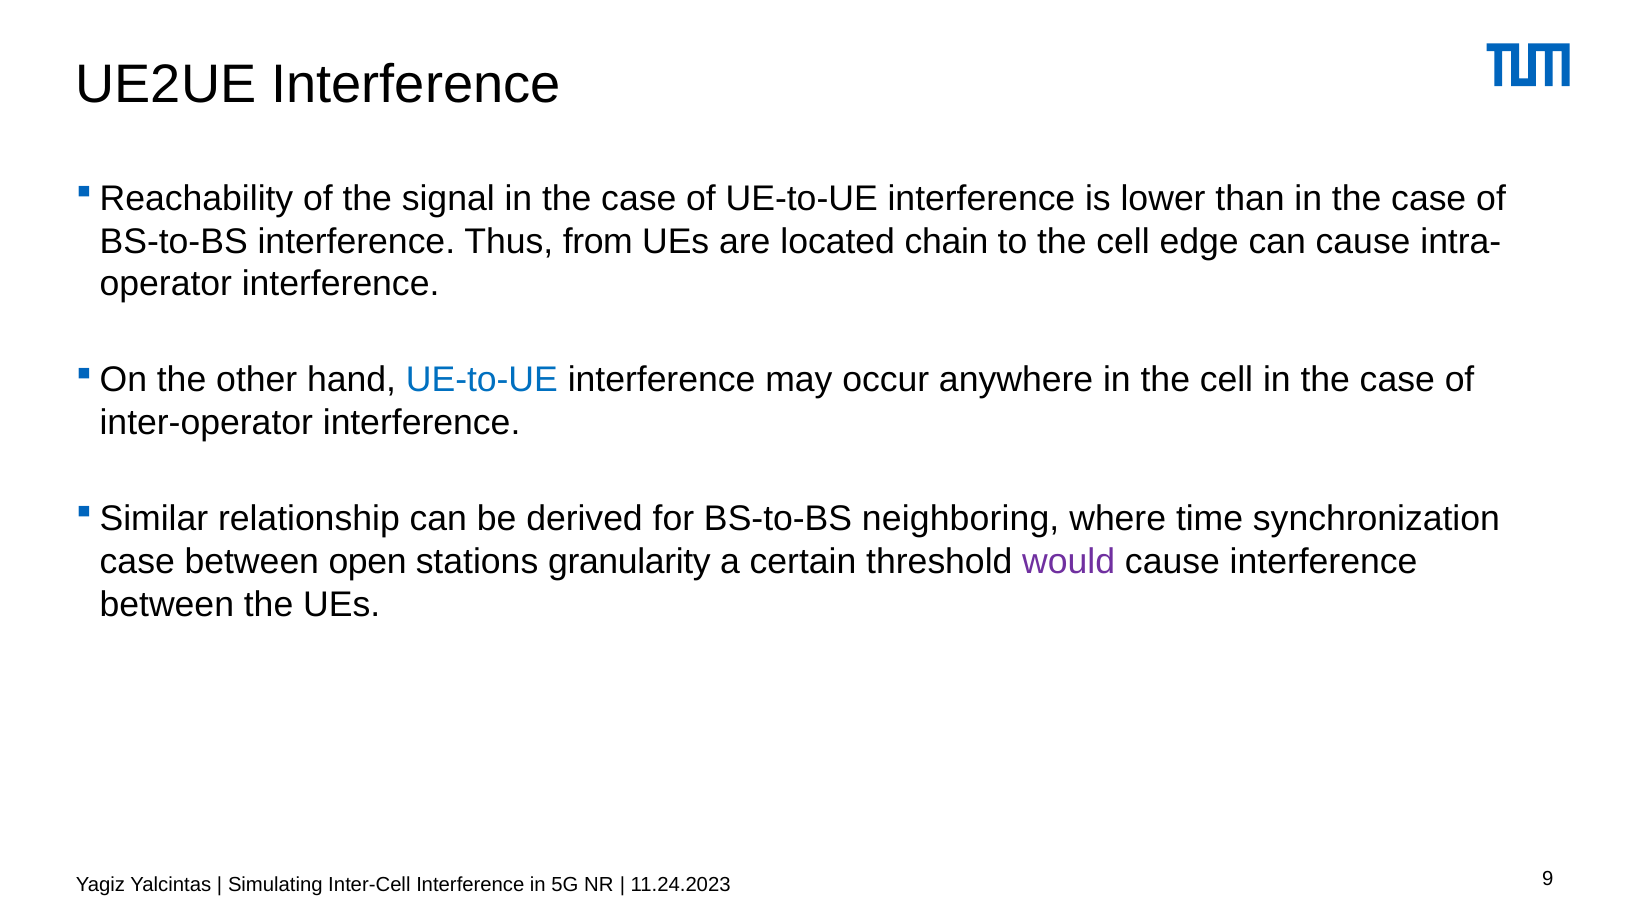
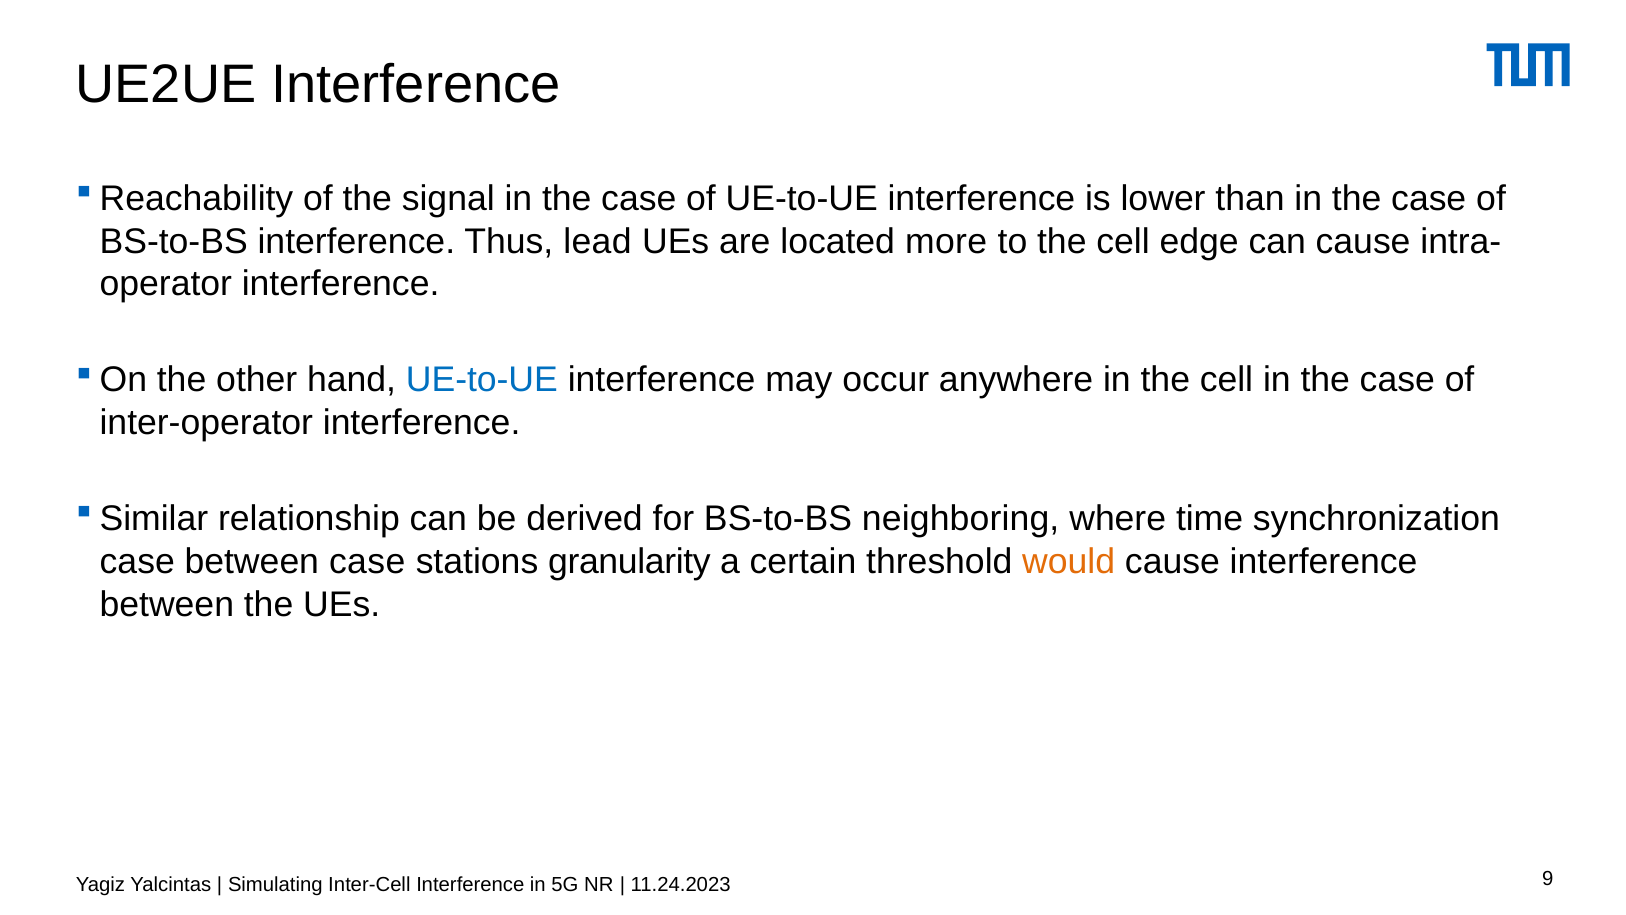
from: from -> lead (597, 241)
chain: chain -> more (946, 241)
between open: open -> case (367, 561)
would colour: purple -> orange (1069, 561)
